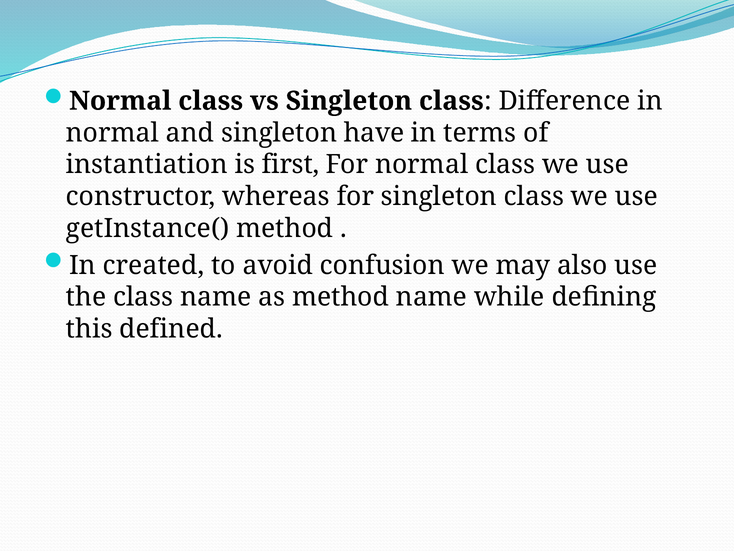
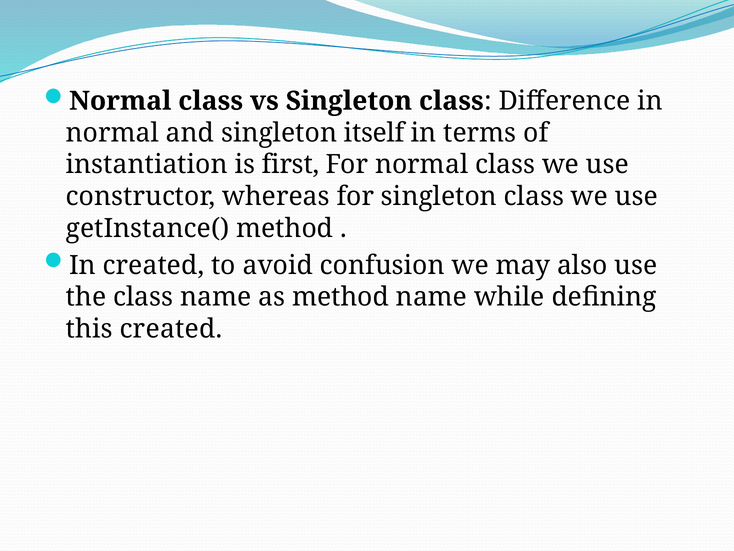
have: have -> itself (374, 133)
this defined: defined -> created (171, 329)
